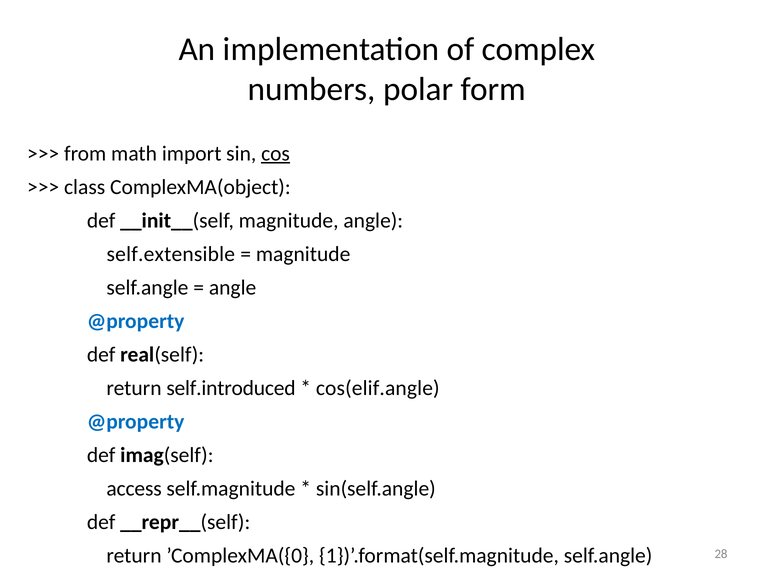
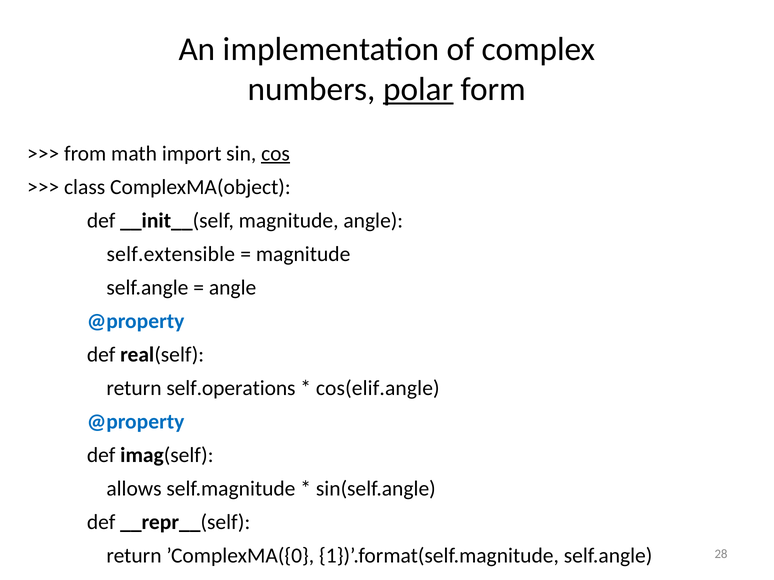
polar underline: none -> present (418, 89)
self.introduced: self.introduced -> self.operations (231, 389)
access: access -> allows (134, 489)
